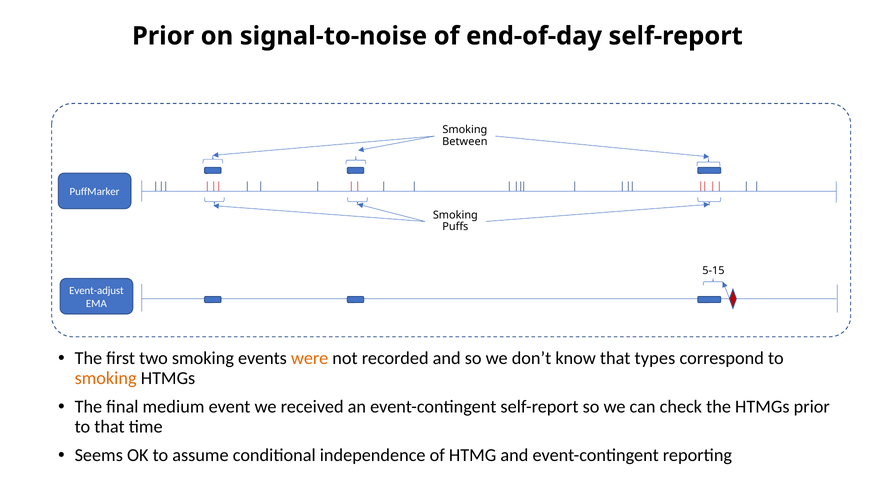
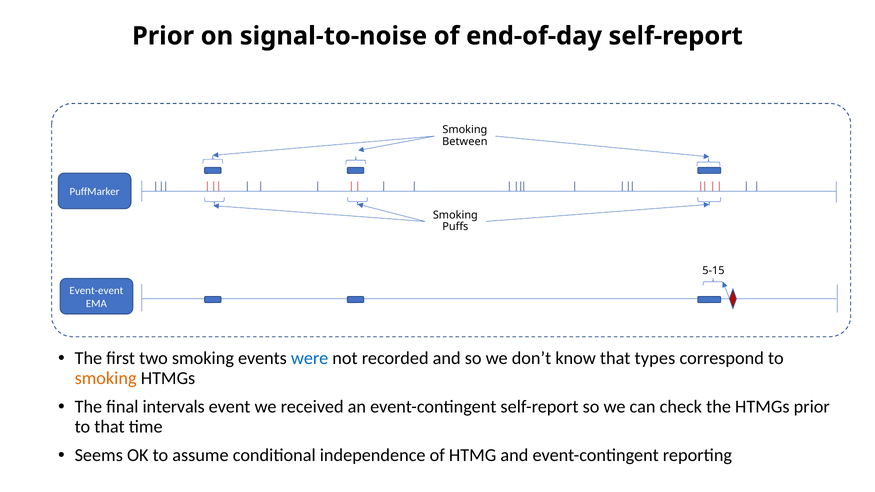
Event-adjust: Event-adjust -> Event-event (96, 291)
were colour: orange -> blue (310, 359)
medium: medium -> intervals (174, 407)
